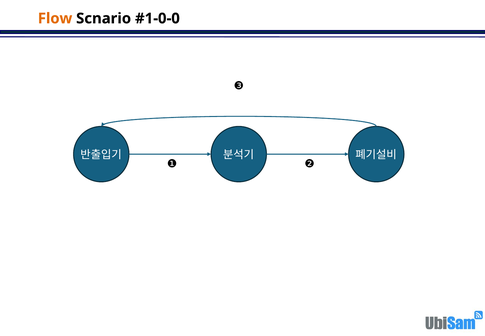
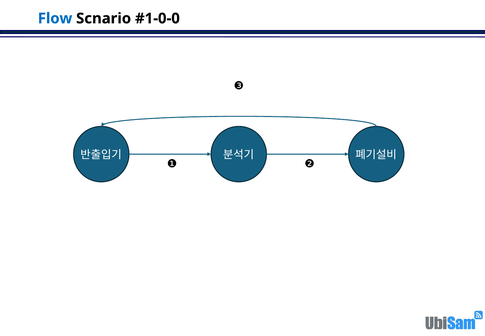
Flow colour: orange -> blue (55, 18)
